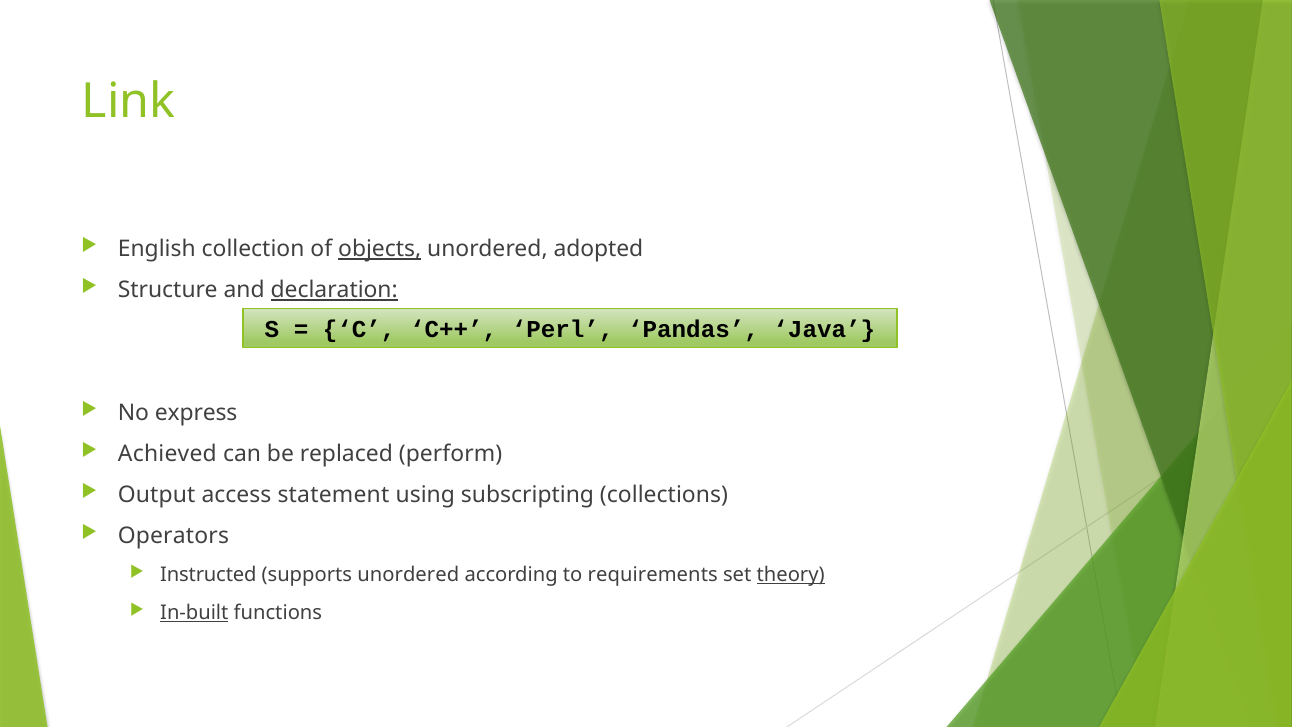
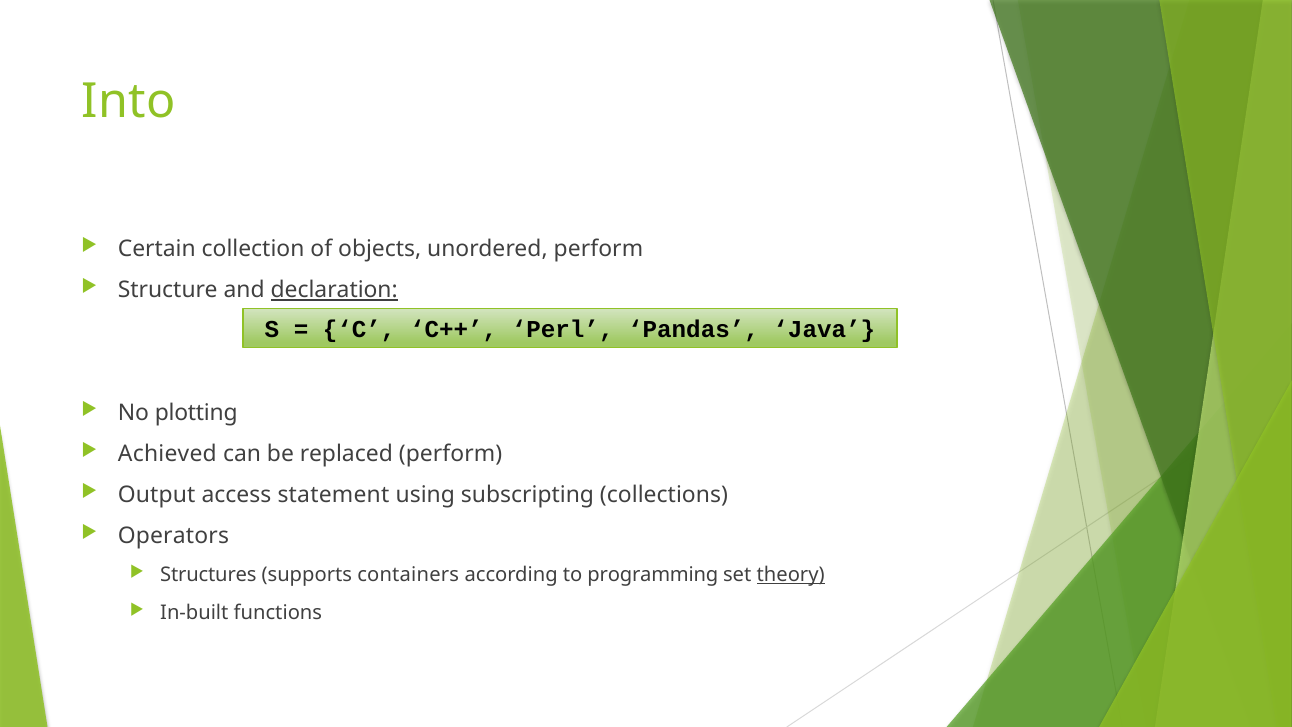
Link: Link -> Into (129, 102)
English: English -> Certain (157, 249)
objects underline: present -> none (380, 249)
unordered adopted: adopted -> perform (598, 249)
express: express -> plotting (196, 413)
Instructed: Instructed -> Structures (208, 575)
supports unordered: unordered -> containers (408, 575)
requirements: requirements -> programming (653, 575)
In-built underline: present -> none (194, 613)
